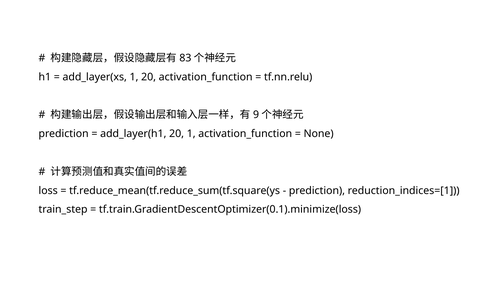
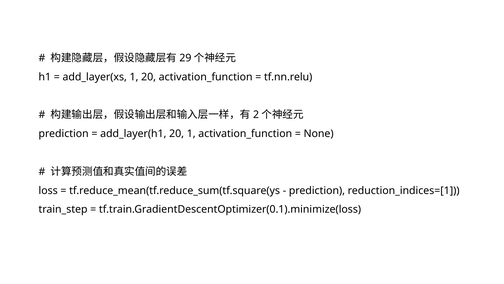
83: 83 -> 29 (185, 58)
9: 9 -> 2 (256, 115)
